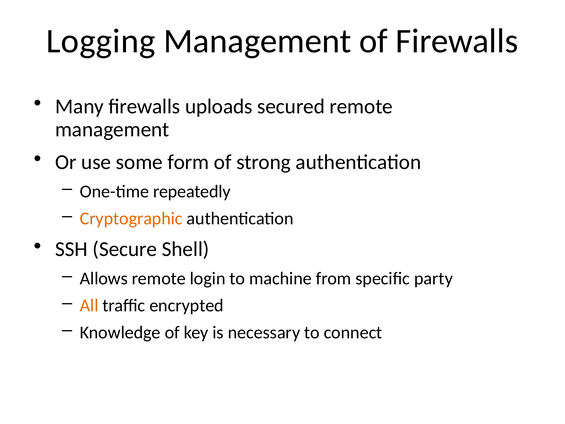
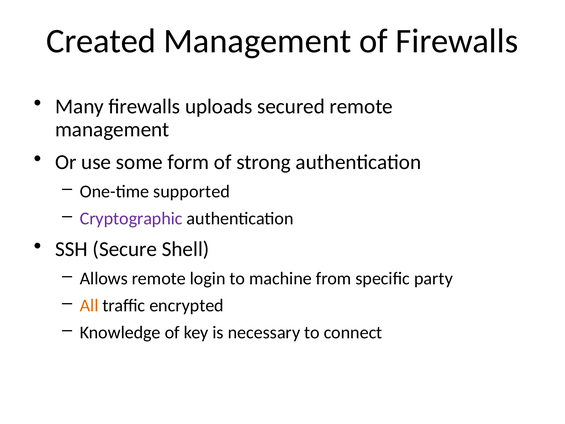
Logging: Logging -> Created (101, 41)
repeatedly: repeatedly -> supported (192, 191)
Cryptographic colour: orange -> purple (131, 218)
